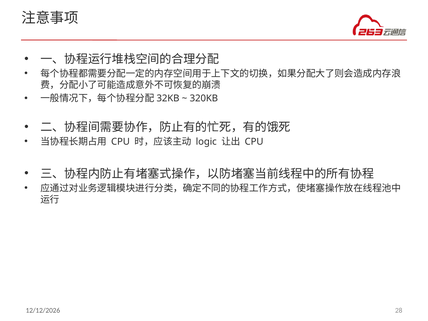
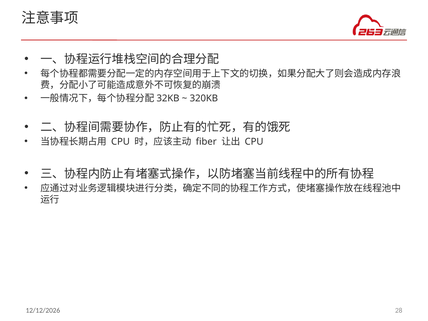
logic: logic -> fiber (206, 142)
